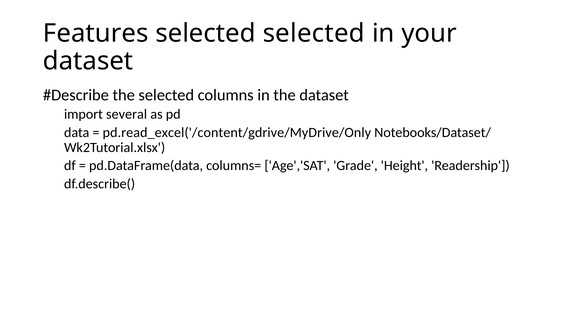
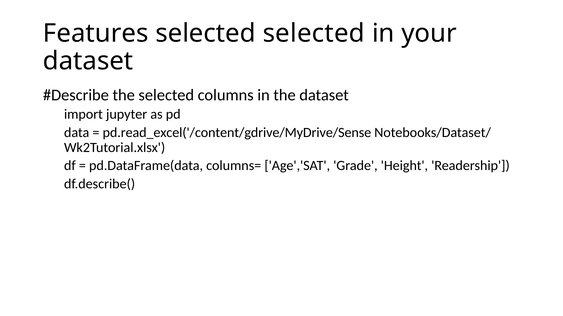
several: several -> jupyter (127, 115)
pd.read_excel('/content/gdrive/MyDrive/Only: pd.read_excel('/content/gdrive/MyDrive/Only -> pd.read_excel('/content/gdrive/MyDrive/Sense (237, 133)
